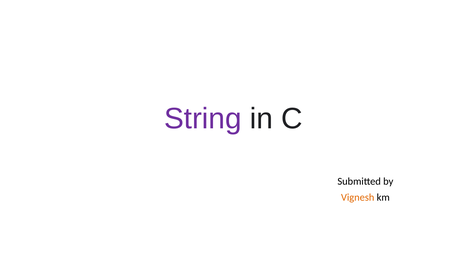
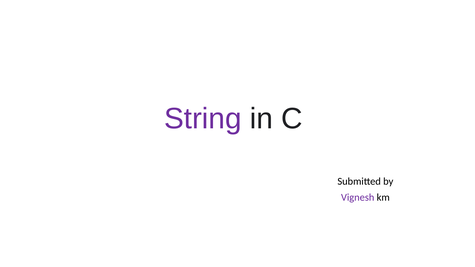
Vignesh colour: orange -> purple (358, 198)
